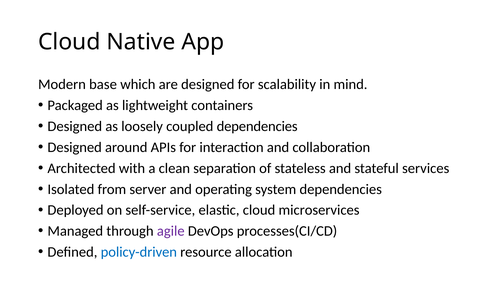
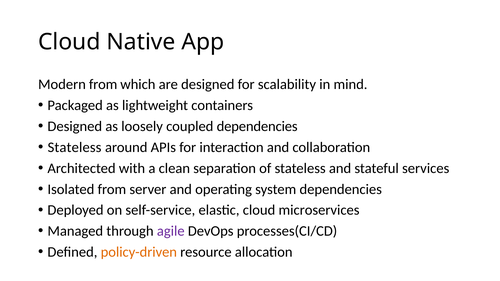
Modern base: base -> from (103, 85)
Designed: Designed -> Stateless (75, 147)
policy-driven colour: blue -> orange (139, 252)
